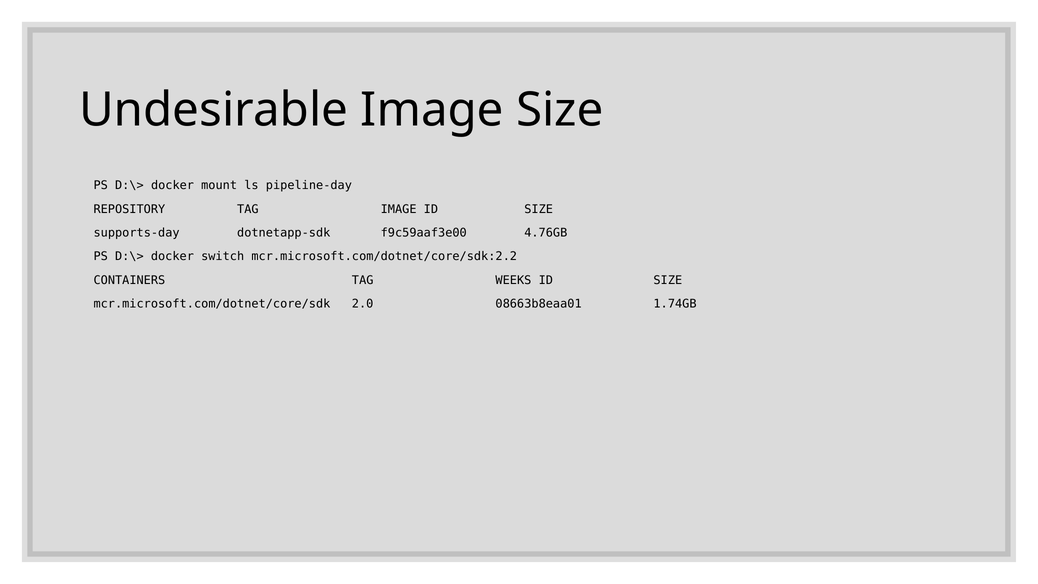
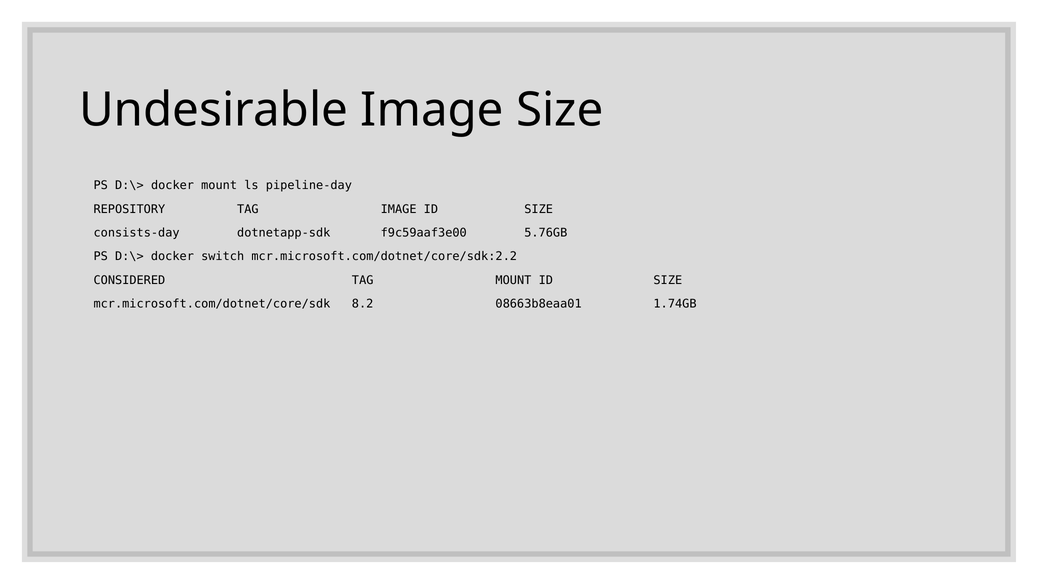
supports-day: supports-day -> consists-day (137, 233)
4.76GB: 4.76GB -> 5.76GB (546, 233)
CONTAINERS: CONTAINERS -> CONSIDERED (129, 280)
TAG WEEKS: WEEKS -> MOUNT (513, 280)
2.0: 2.0 -> 8.2 (363, 304)
